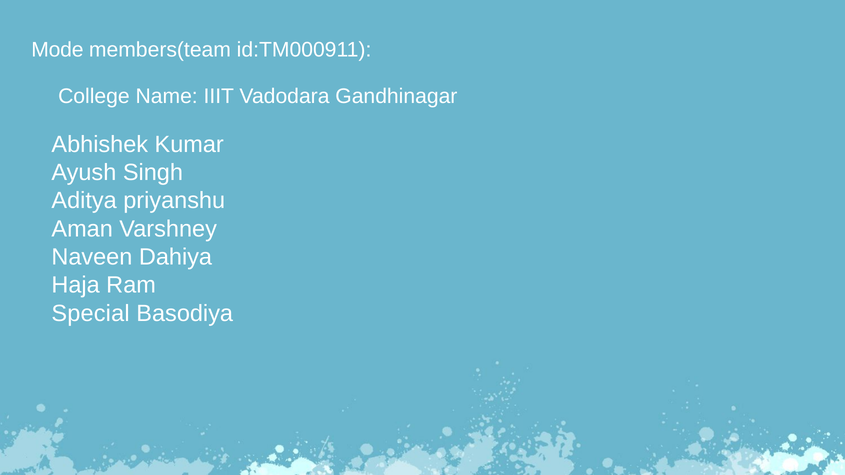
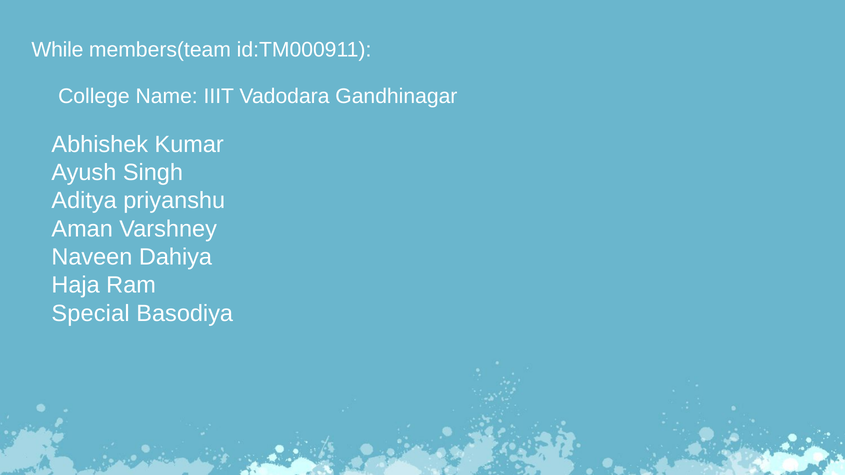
Mode: Mode -> While (57, 50)
